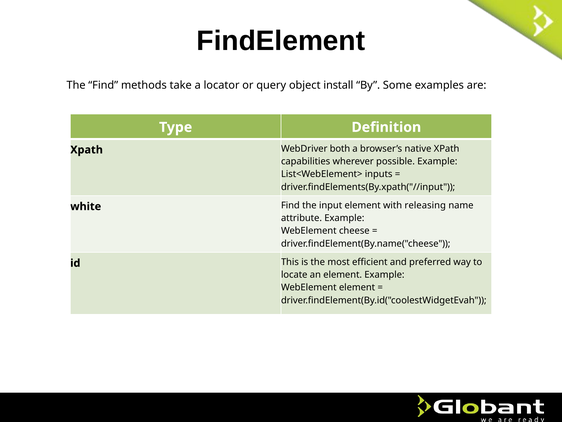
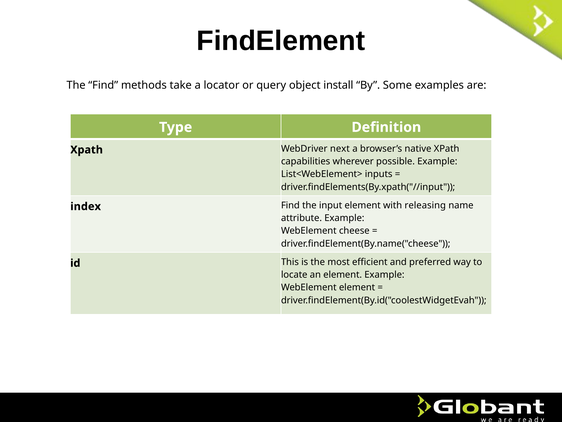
both: both -> next (340, 148)
white: white -> index (86, 206)
